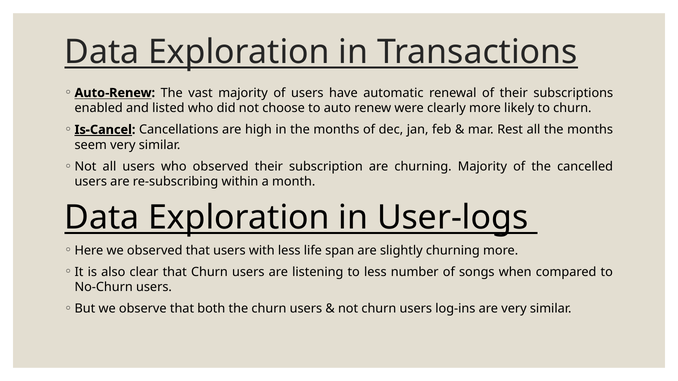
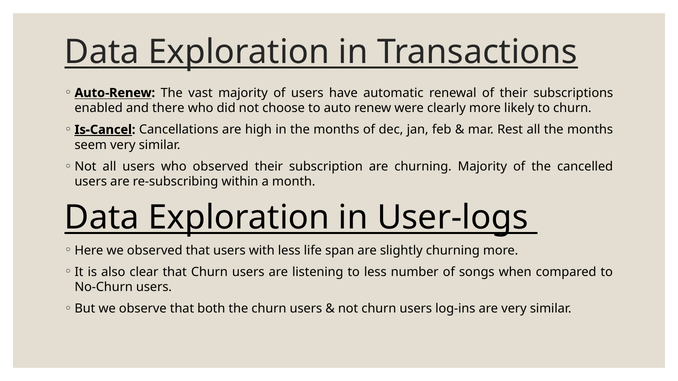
listed: listed -> there (168, 108)
